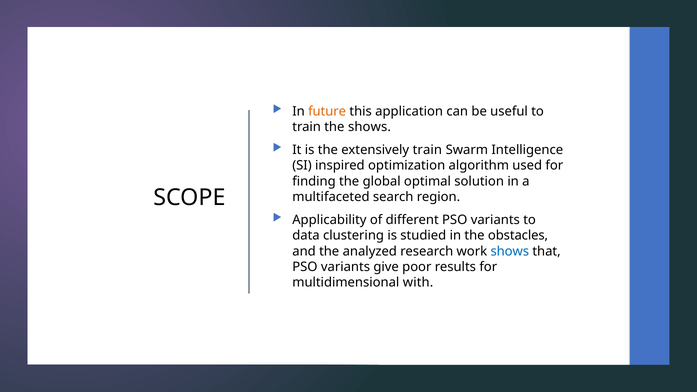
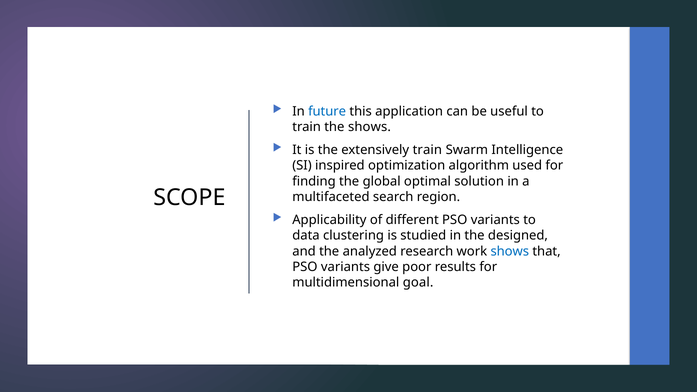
future colour: orange -> blue (327, 111)
obstacles: obstacles -> designed (518, 236)
with: with -> goal (418, 283)
